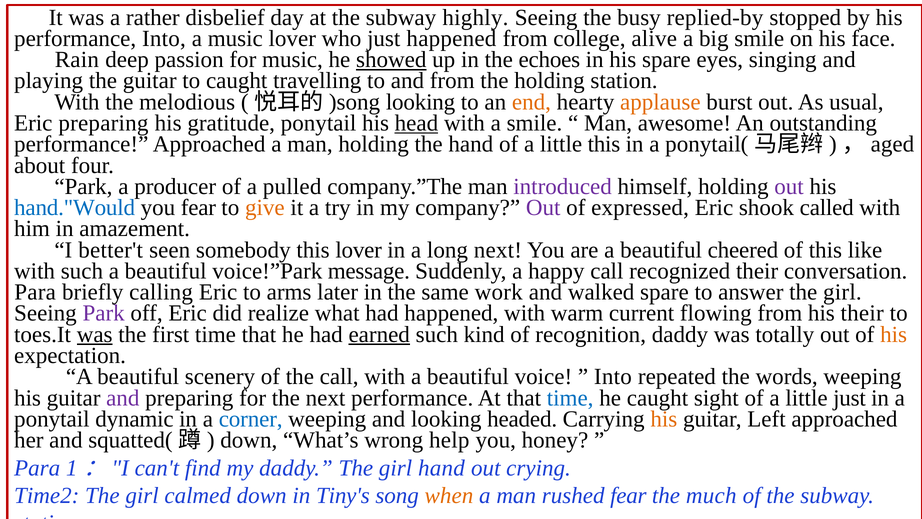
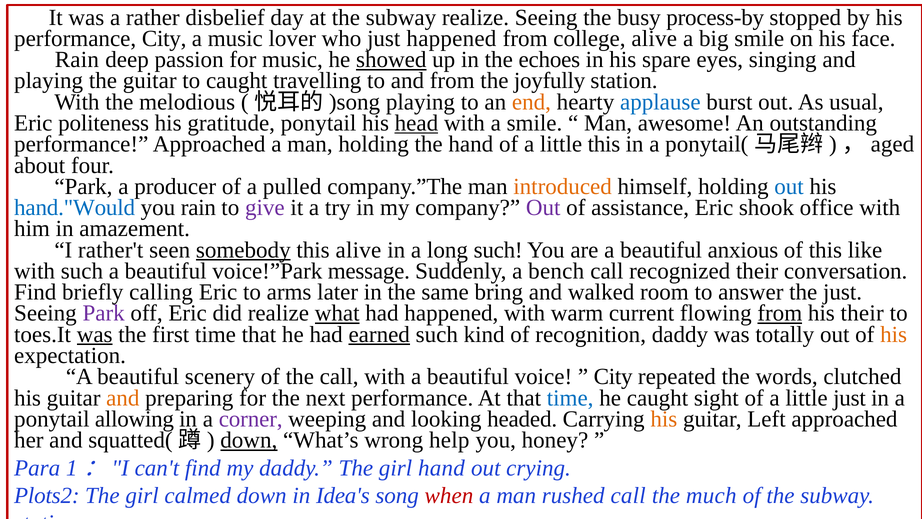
subway highly: highly -> realize (476, 17)
replied-by: replied-by -> process-by (715, 17)
performance Into: Into -> City (164, 39)
the holding: holding -> joyfully (550, 81)
looking: looking -> playing (420, 102)
applause colour: orange -> blue (660, 102)
Eric preparing: preparing -> politeness (104, 123)
introduced colour: purple -> orange (563, 186)
out colour: purple -> blue (789, 186)
you fear: fear -> rain (198, 208)
give colour: orange -> purple (265, 208)
expressed: expressed -> assistance (640, 208)
called: called -> office (827, 208)
better't: better't -> rather't (111, 250)
somebody underline: none -> present (243, 250)
this lover: lover -> alive (358, 250)
long next: next -> such (498, 250)
cheered: cheered -> anxious (743, 250)
happy: happy -> bench (556, 271)
Para: Para -> Find (35, 292)
work: work -> bring (499, 292)
walked spare: spare -> room (664, 292)
answer the girl: girl -> just (843, 292)
what underline: none -> present (337, 313)
from underline: none -> present (780, 313)
Into: Into -> City (613, 377)
words weeping: weeping -> clutched (862, 377)
and colour: purple -> orange (123, 398)
dynamic: dynamic -> allowing (134, 419)
corner colour: blue -> purple (251, 419)
down underline: none -> present (249, 440)
Time2: Time2 -> Plots2 (47, 495)
Tiny's: Tiny's -> Idea's (343, 495)
when colour: orange -> red (449, 495)
rushed fear: fear -> call (628, 495)
